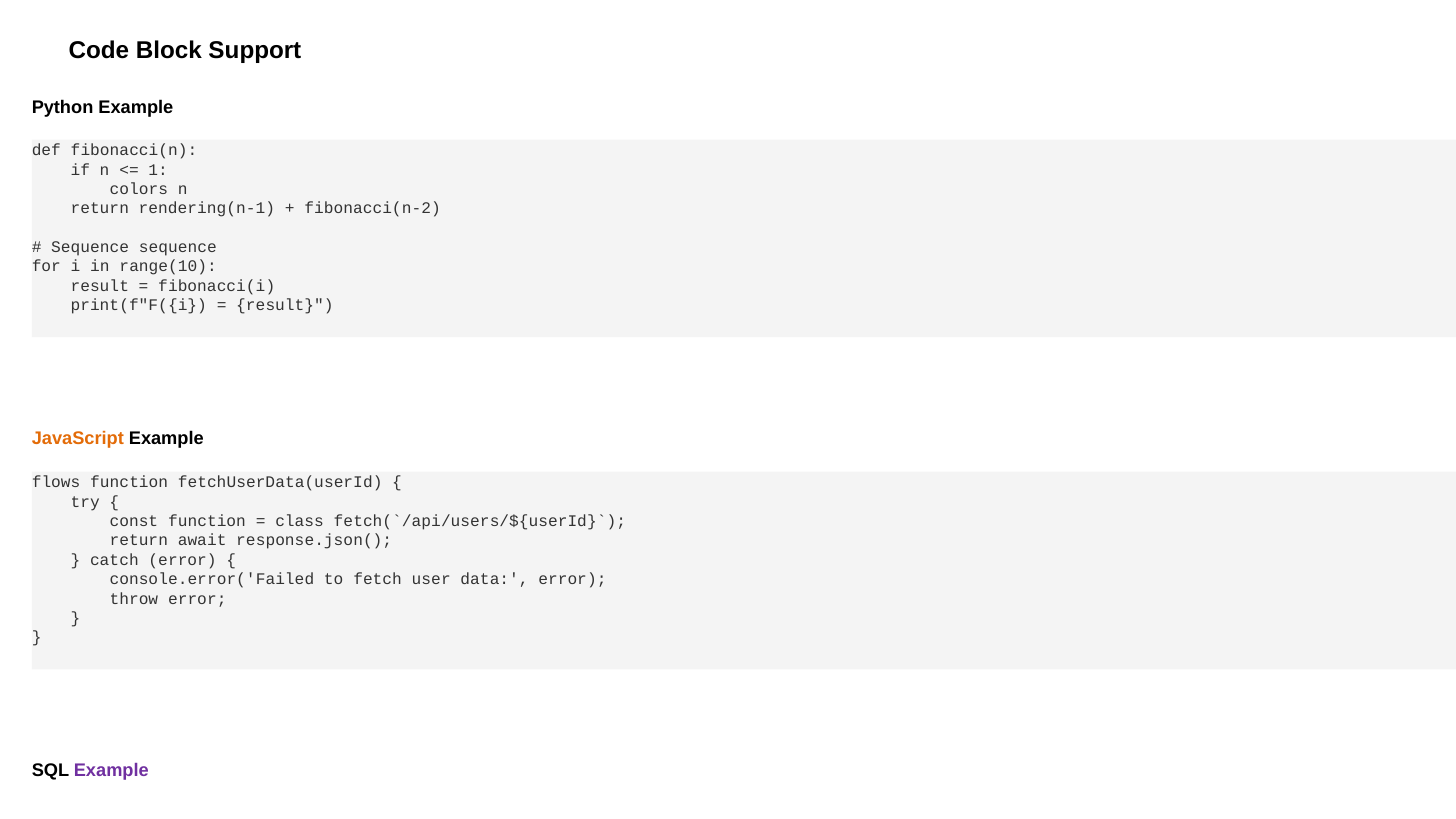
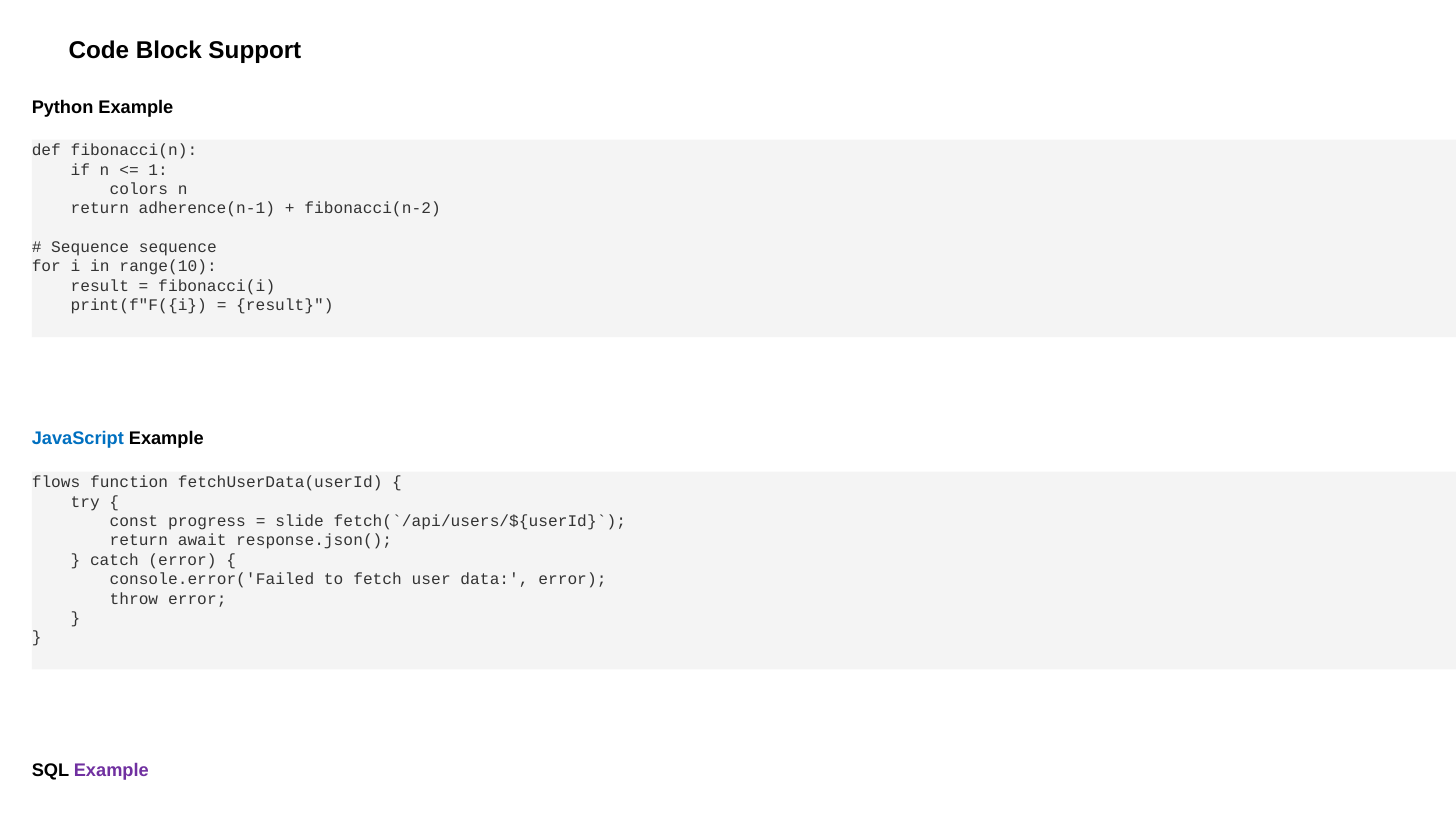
rendering(n-1: rendering(n-1 -> adherence(n-1 (207, 208)
JavaScript colour: orange -> blue (78, 438)
const function: function -> progress (207, 521)
class: class -> slide (300, 521)
